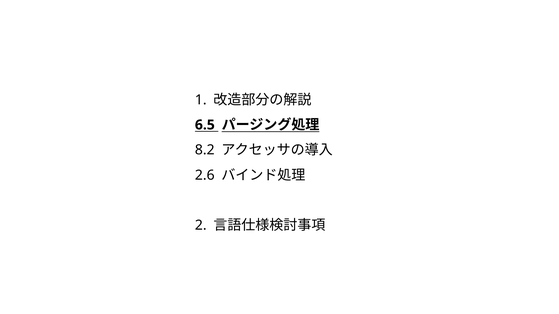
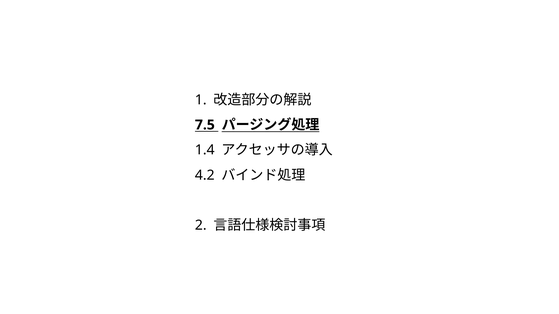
6.5: 6.5 -> 7.5 (205, 125)
8.2: 8.2 -> 1.4 (205, 150)
2.6: 2.6 -> 4.2 (205, 175)
